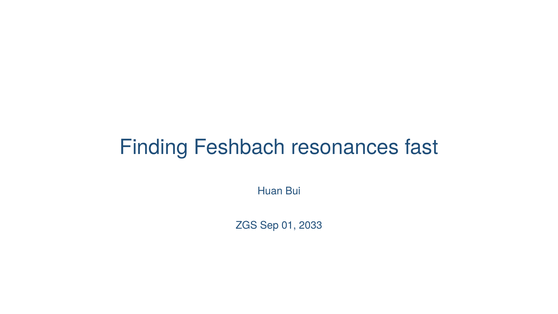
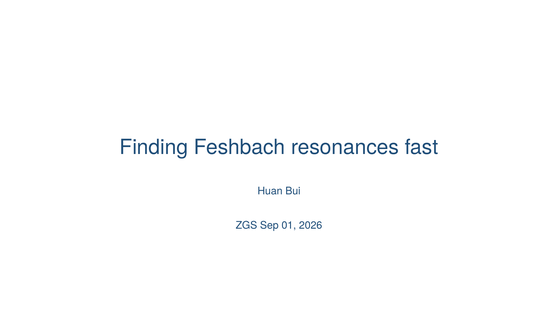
2033: 2033 -> 2026 (311, 225)
